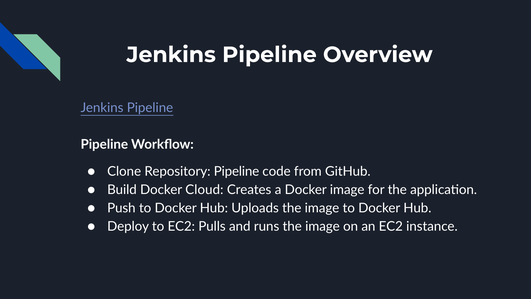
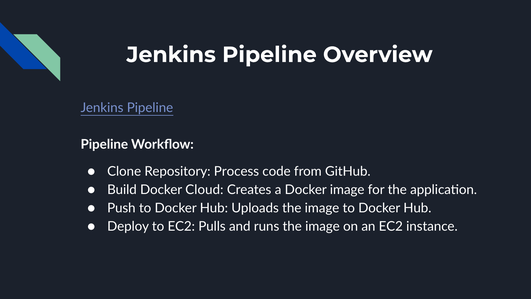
Repository Pipeline: Pipeline -> Process (236, 171)
